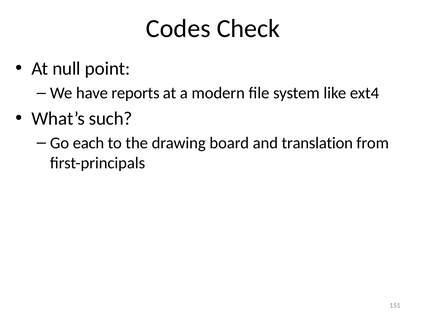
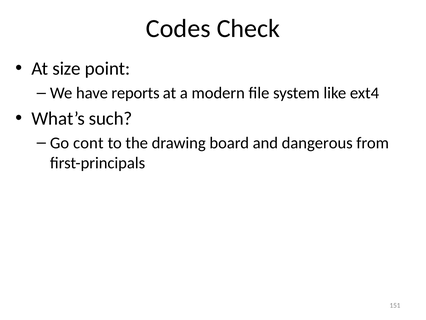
null: null -> size (67, 69)
each: each -> cont (88, 143)
translation: translation -> dangerous (317, 143)
